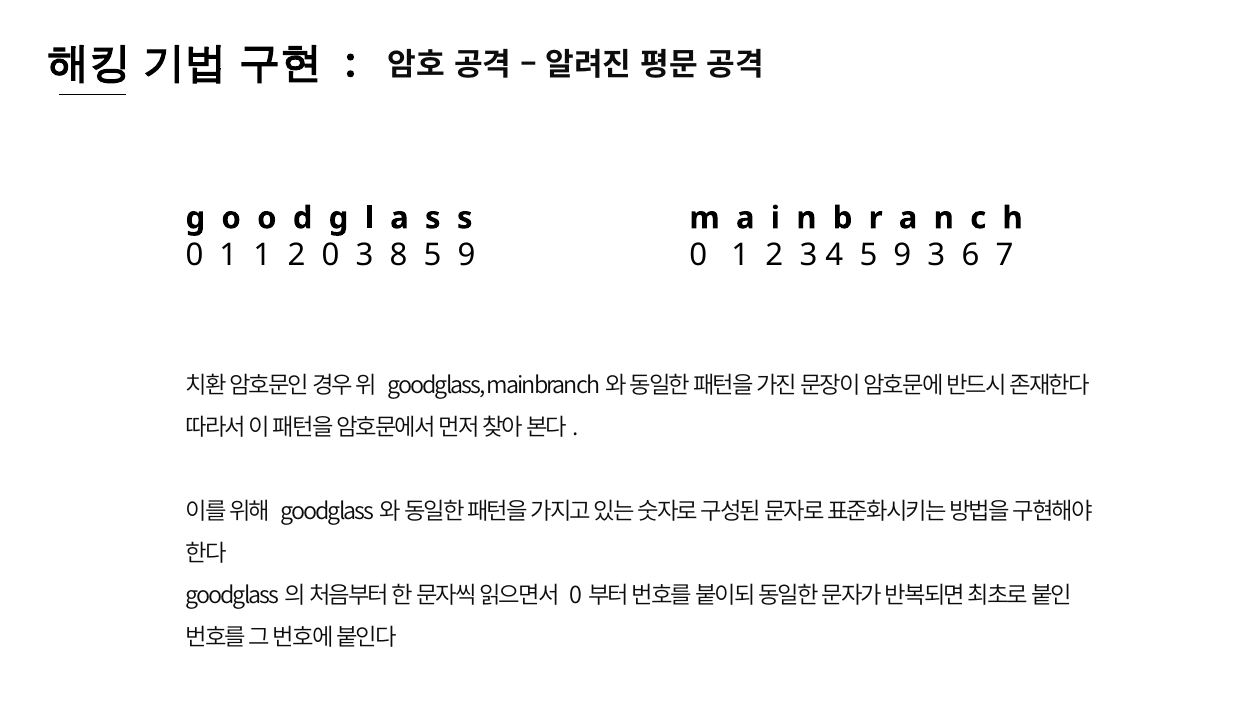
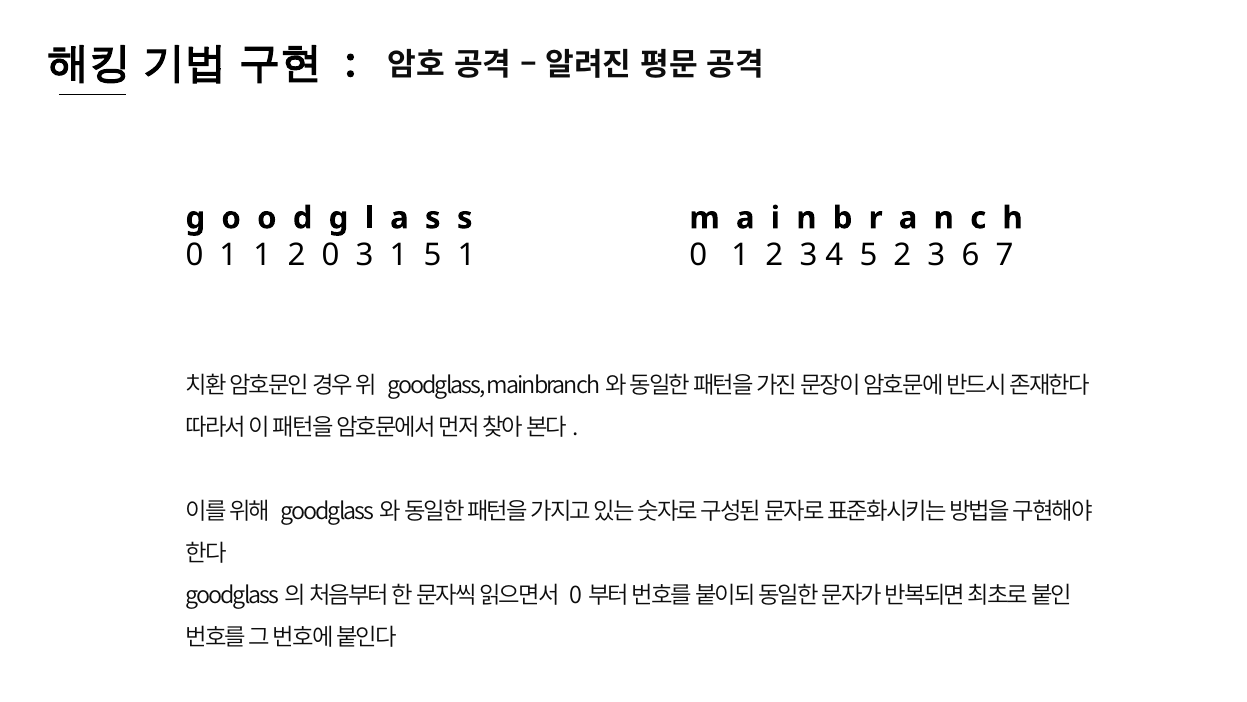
3 8: 8 -> 1 (399, 255)
9: 9 -> 1 (467, 255)
4 5 9: 9 -> 2 (902, 255)
